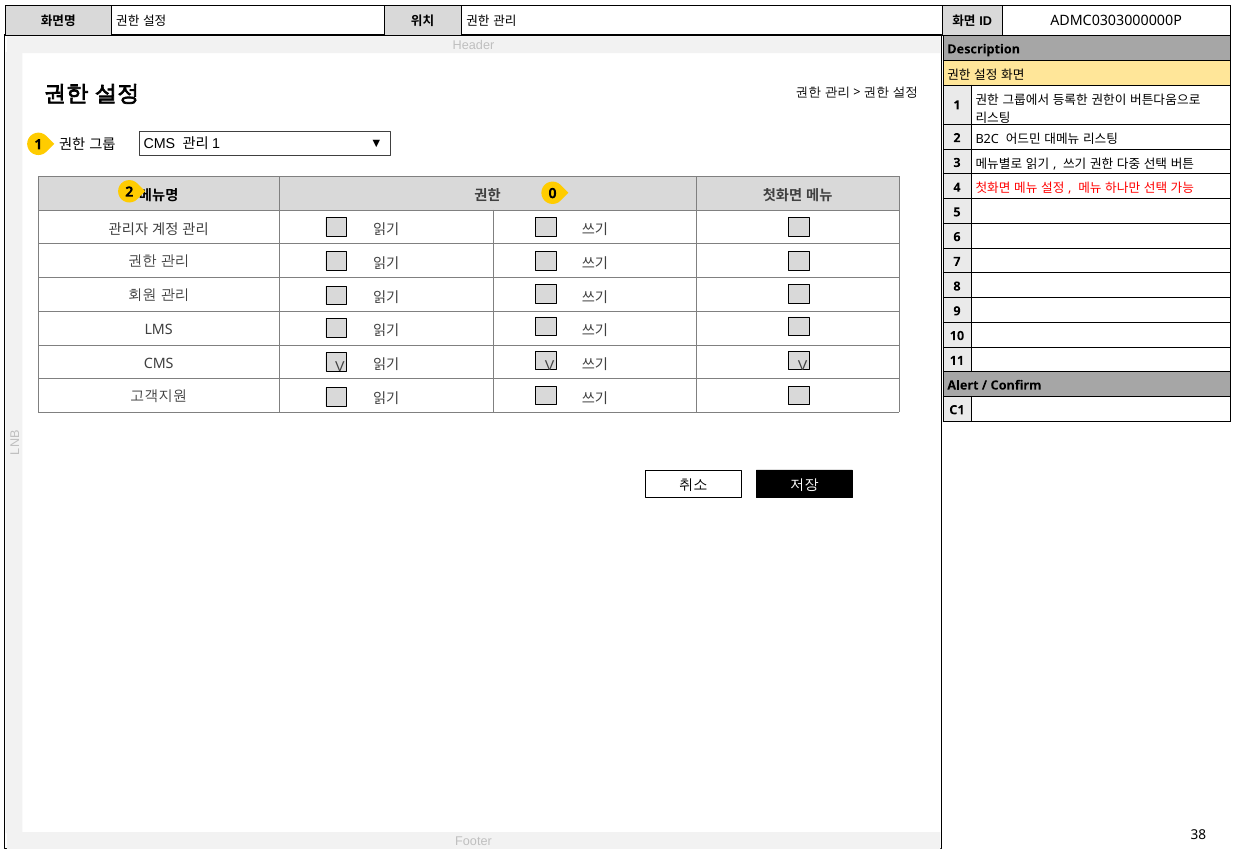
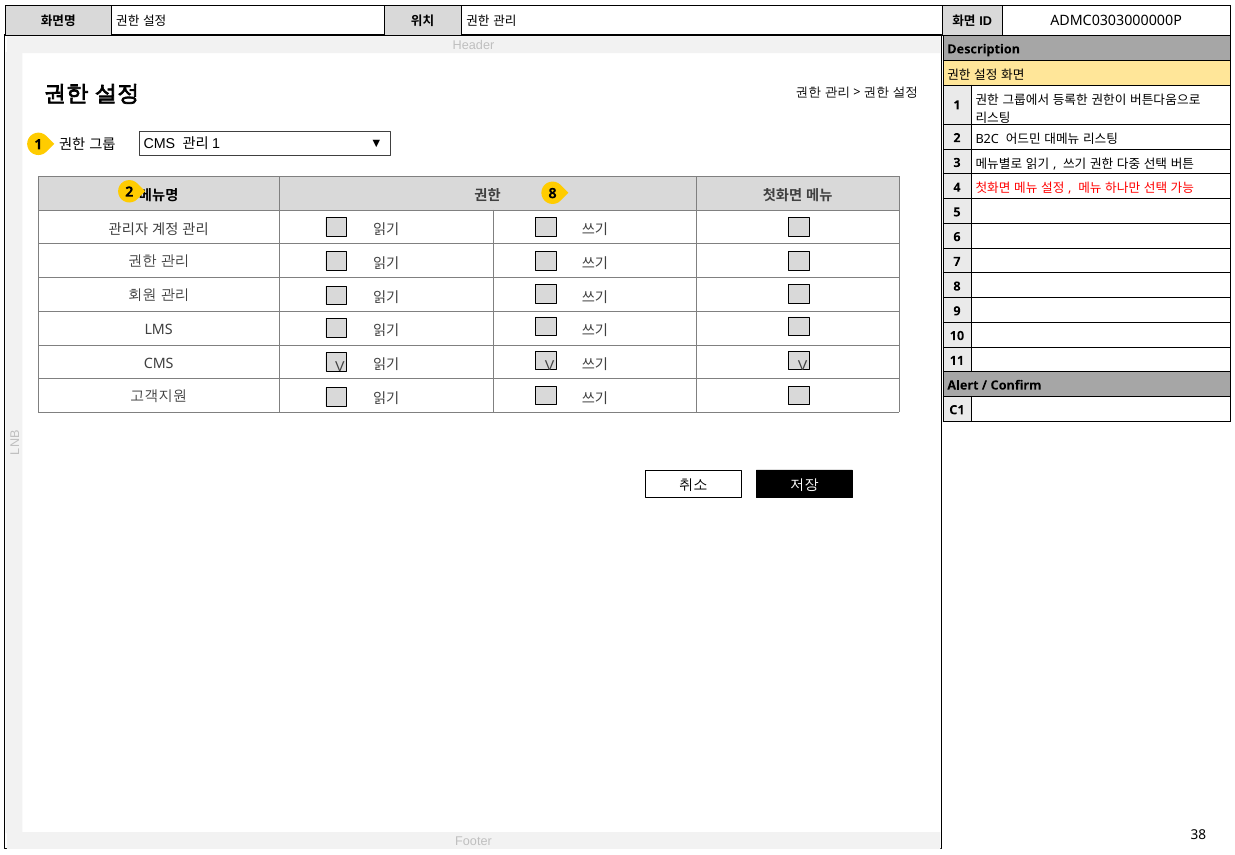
2 0: 0 -> 8 (553, 193)
